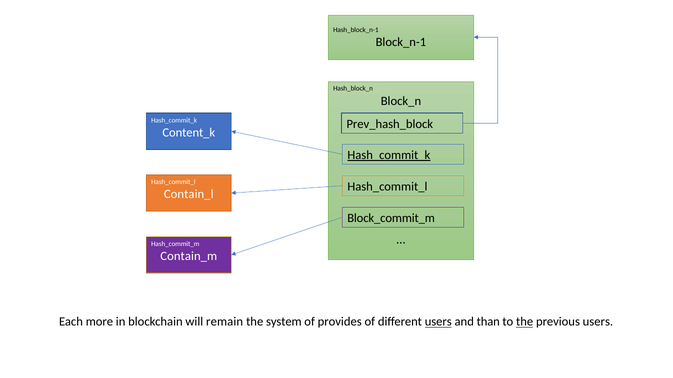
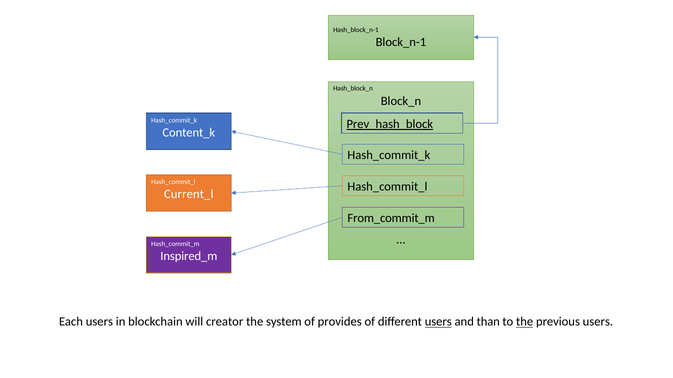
Prev_hash_block underline: none -> present (390, 124)
Hash_commit_k underline: present -> none (389, 155)
Contain_l: Contain_l -> Current_l (189, 194)
Block_commit_m: Block_commit_m -> From_commit_m (391, 218)
Contain_m: Contain_m -> Inspired_m (189, 256)
Each more: more -> users (99, 322)
remain: remain -> creator (225, 322)
